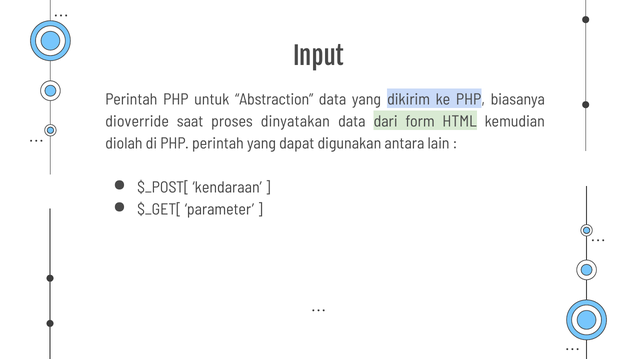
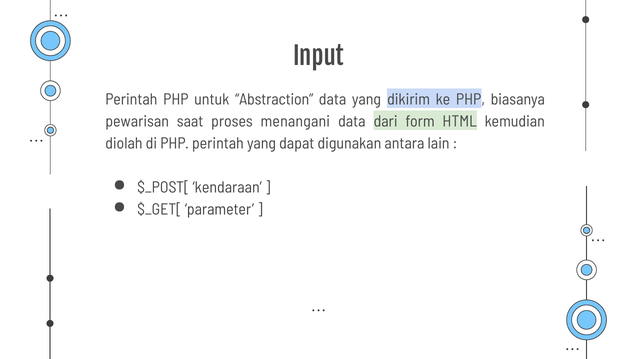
dioverride: dioverride -> pewarisan (137, 121)
dinyatakan: dinyatakan -> menangani (295, 121)
